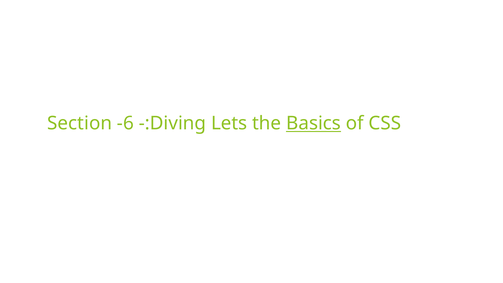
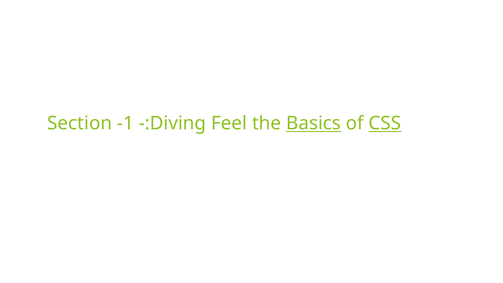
-6: -6 -> -1 (125, 123)
Lets: Lets -> Feel (229, 123)
CSS underline: none -> present (385, 123)
